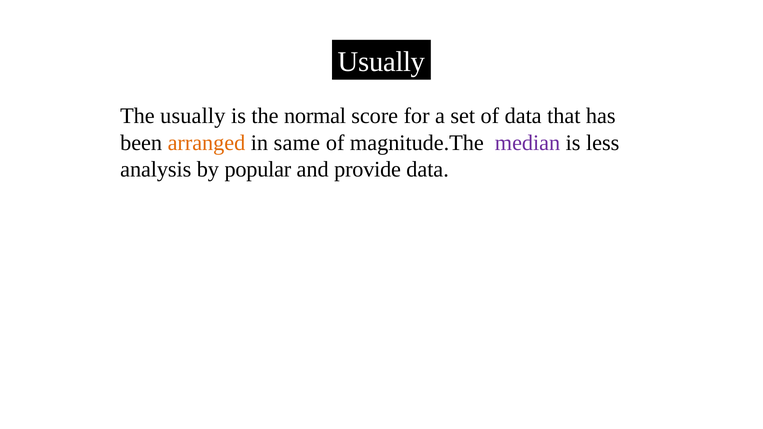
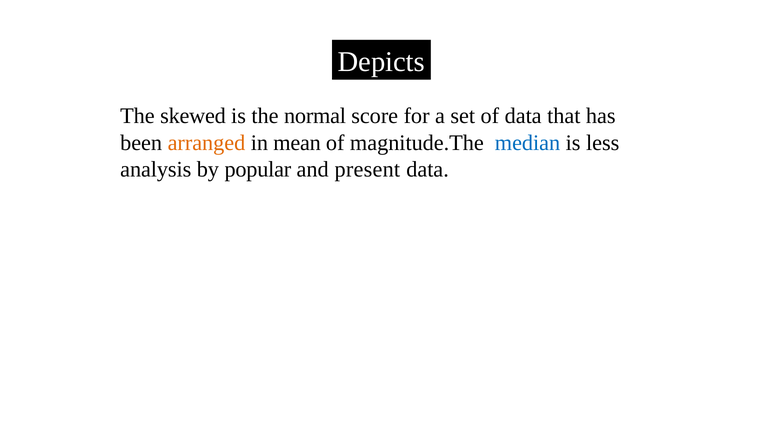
Usually: Usually -> Depicts (381, 62)
The usually: usually -> skewed (193, 116)
same: same -> mean (297, 143)
median colour: purple -> blue (528, 143)
provide: provide -> present (367, 170)
